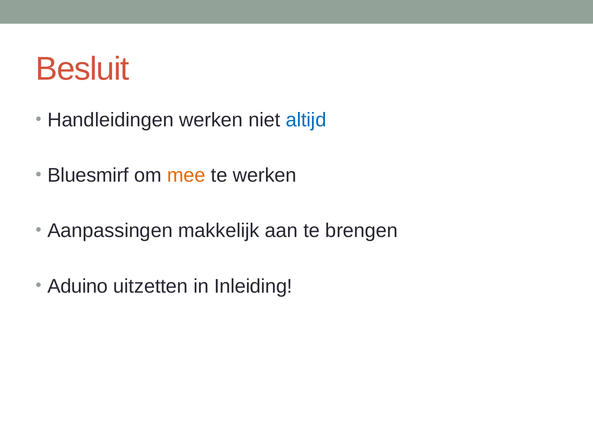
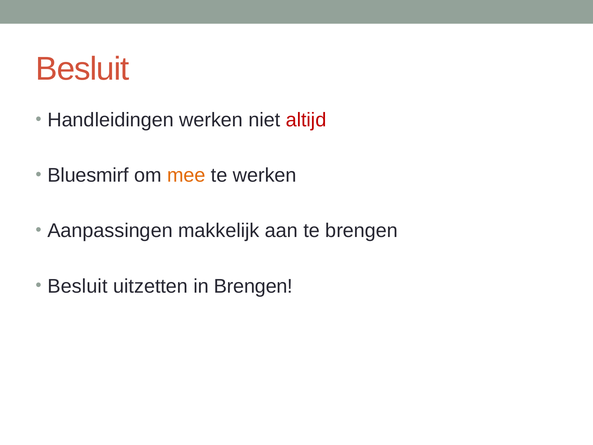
altijd colour: blue -> red (306, 120)
Aduino: Aduino -> Besluit (78, 286)
in Inleiding: Inleiding -> Brengen (253, 286)
